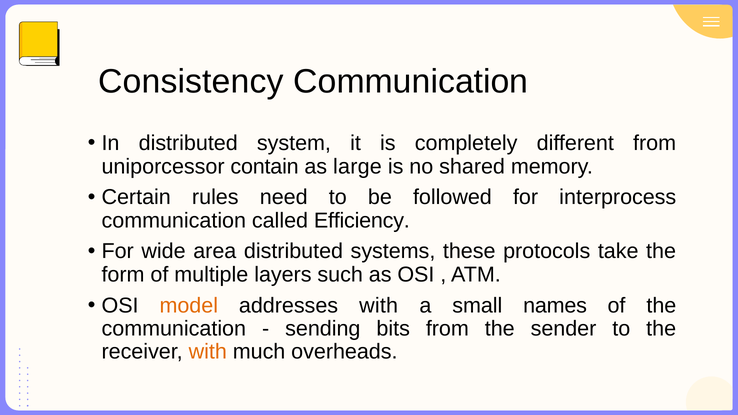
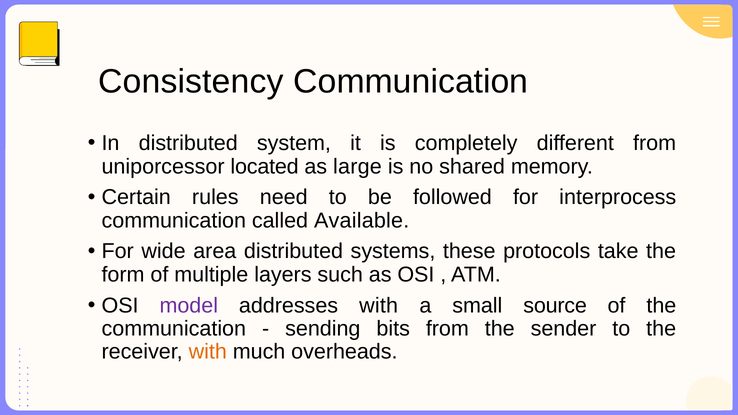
contain: contain -> located (265, 166)
Efficiency: Efficiency -> Available (362, 221)
model colour: orange -> purple (189, 306)
names: names -> source (555, 306)
